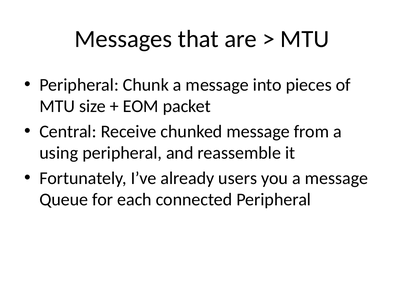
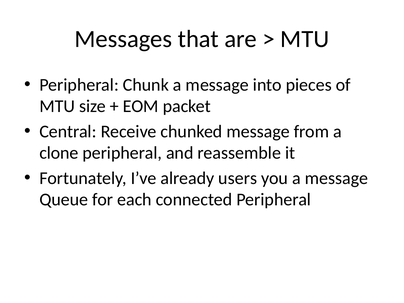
using: using -> clone (59, 153)
